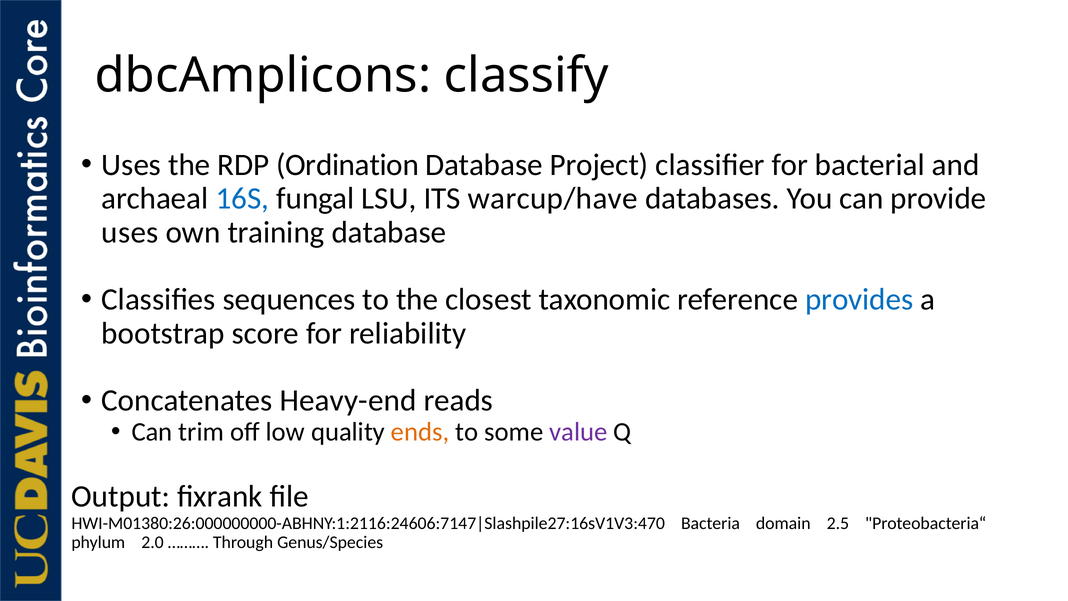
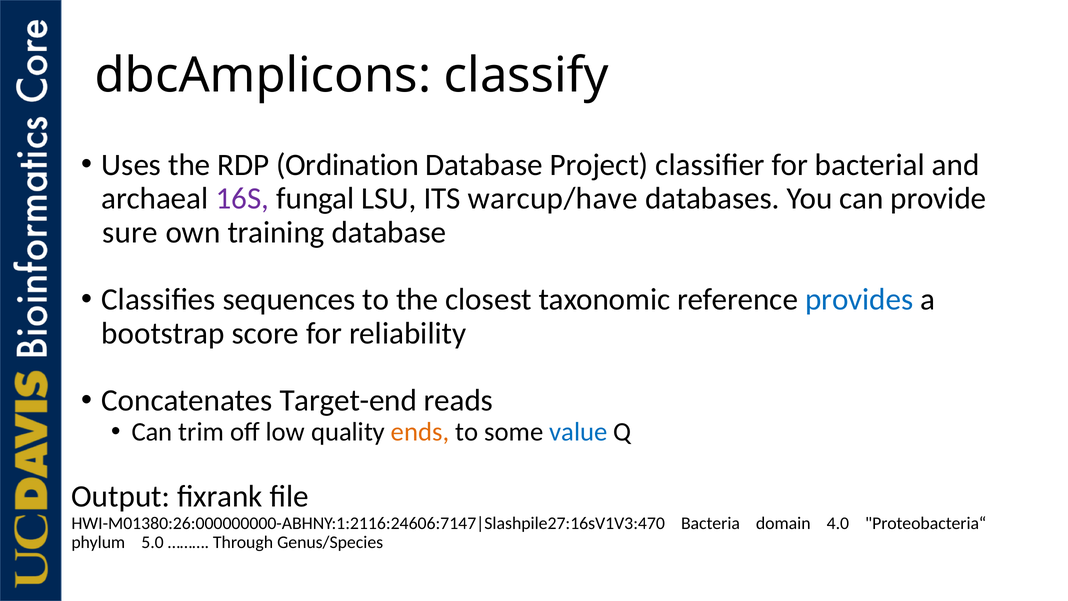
16S colour: blue -> purple (242, 198)
uses: uses -> sure (130, 232)
Heavy-end: Heavy-end -> Target-end (348, 400)
value colour: purple -> blue (578, 432)
2.5: 2.5 -> 4.0 (838, 523)
2.0: 2.0 -> 5.0 (153, 542)
